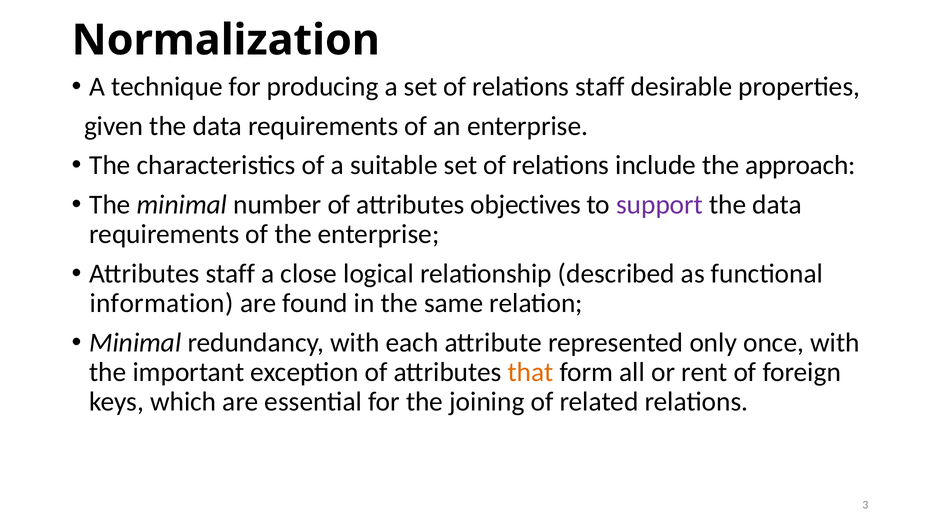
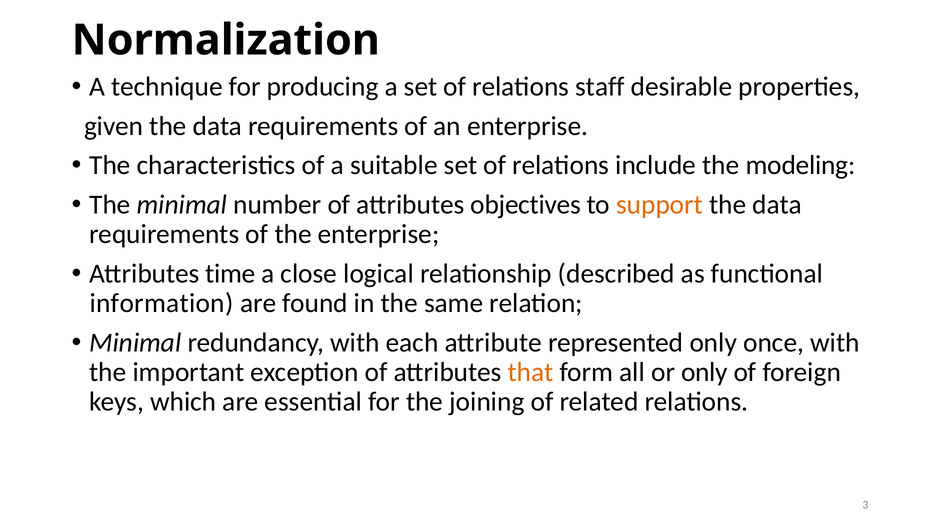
approach: approach -> modeling (800, 165)
support colour: purple -> orange (660, 205)
Attributes staff: staff -> time (231, 274)
or rent: rent -> only (704, 372)
